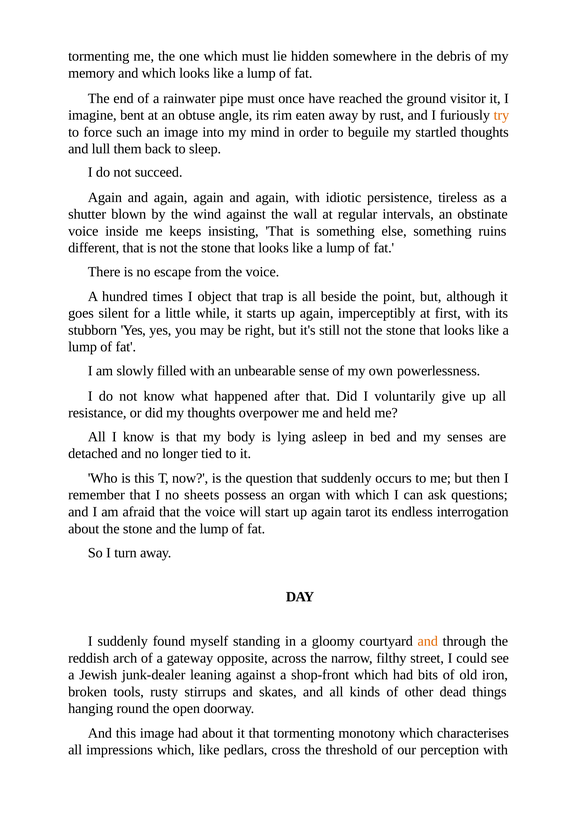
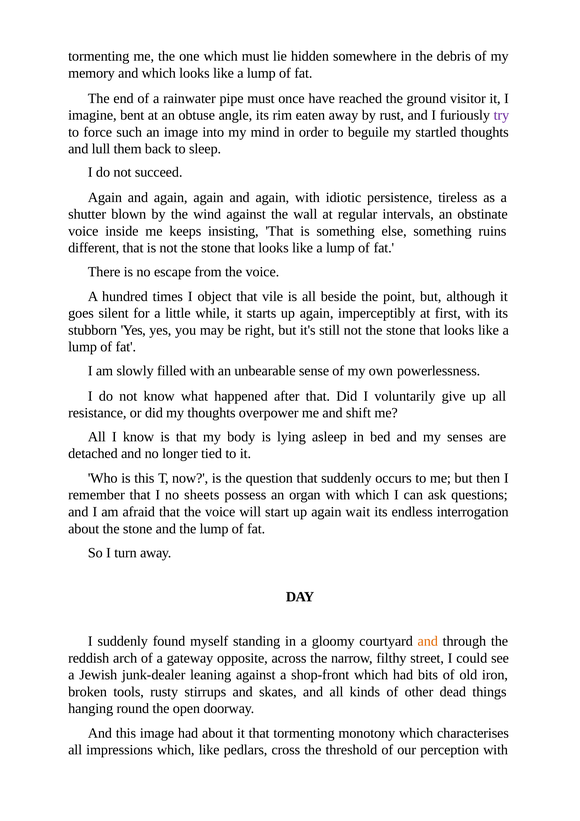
try colour: orange -> purple (501, 115)
trap: trap -> vile (273, 296)
held: held -> shift (358, 413)
tarot: tarot -> wait (358, 512)
